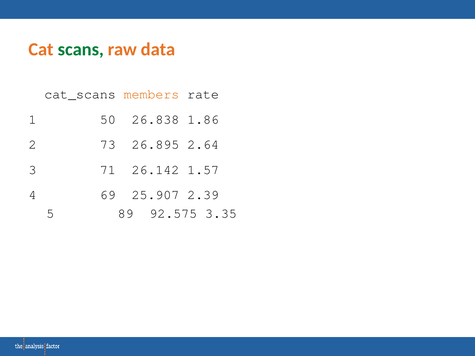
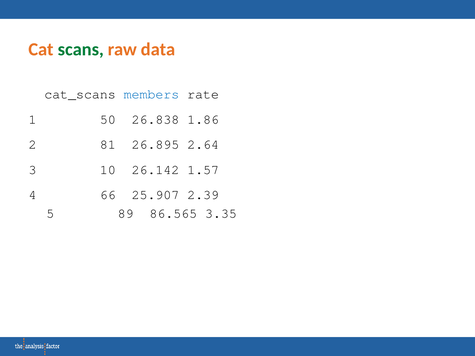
members colour: orange -> blue (151, 94)
73: 73 -> 81 (108, 145)
71: 71 -> 10 (108, 170)
69: 69 -> 66 (108, 195)
92.575: 92.575 -> 86.565 (173, 214)
